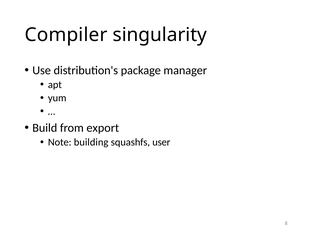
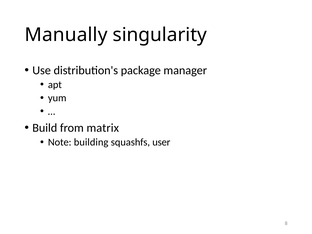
Compiler: Compiler -> Manually (66, 35)
export: export -> matrix (103, 128)
